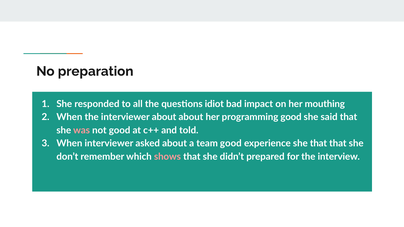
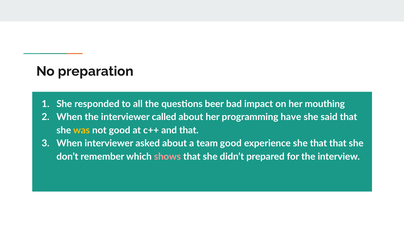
idiot: idiot -> beer (214, 104)
interviewer about: about -> called (164, 117)
programming good: good -> have (291, 117)
was colour: pink -> yellow (82, 130)
and told: told -> that (189, 130)
